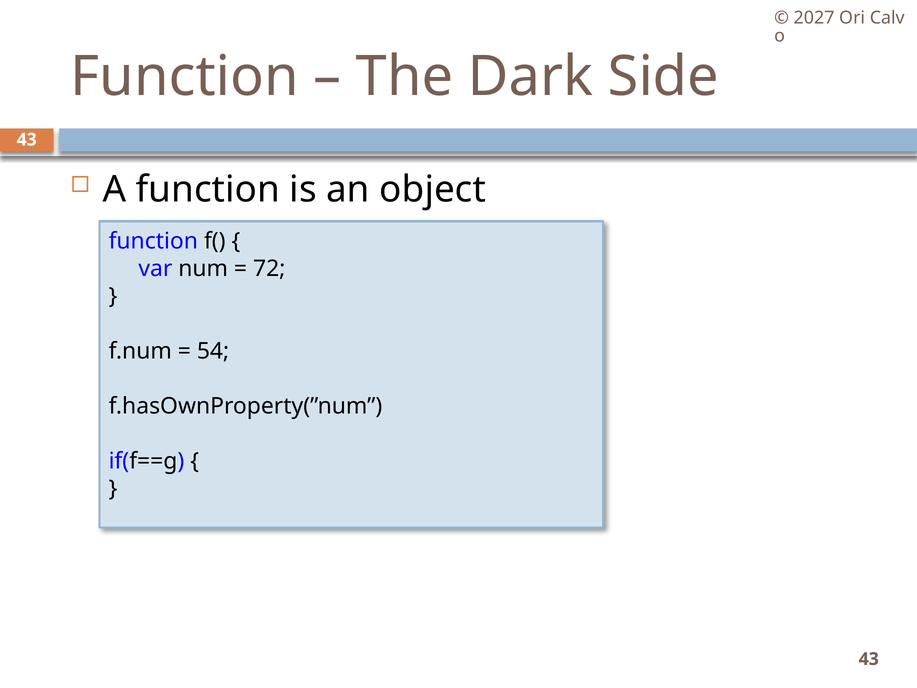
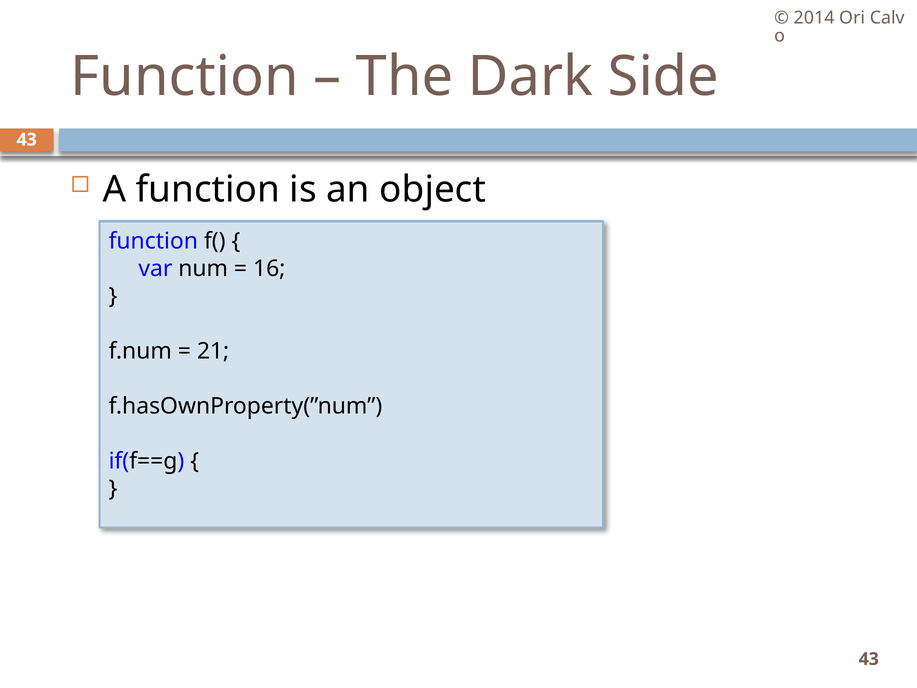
2027: 2027 -> 2014 (814, 18)
72: 72 -> 16 (269, 268)
54: 54 -> 21 (213, 351)
